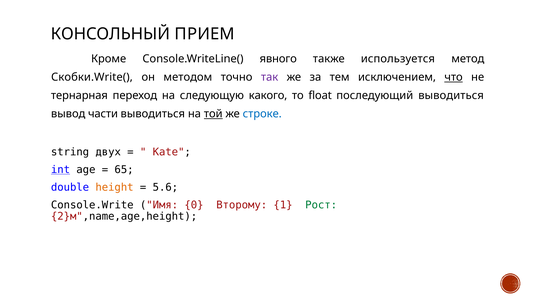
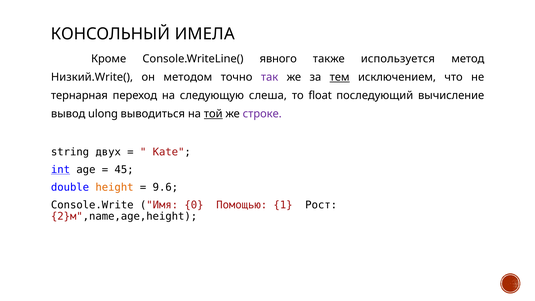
ПРИЕМ: ПРИЕМ -> ИМЕЛА (205, 34)
Скобки.Write(: Скобки.Write( -> Низкий.Write( (92, 77)
тем underline: none -> present (340, 77)
что underline: present -> none (454, 77)
какого: какого -> слеша (268, 96)
последующий выводиться: выводиться -> вычисление (451, 96)
части: части -> ulong (103, 114)
строке colour: blue -> purple (262, 114)
65: 65 -> 45 (124, 170)
5.6: 5.6 -> 9.6 (165, 187)
Второму: Второму -> Помощью (242, 205)
Рост colour: green -> black (321, 205)
